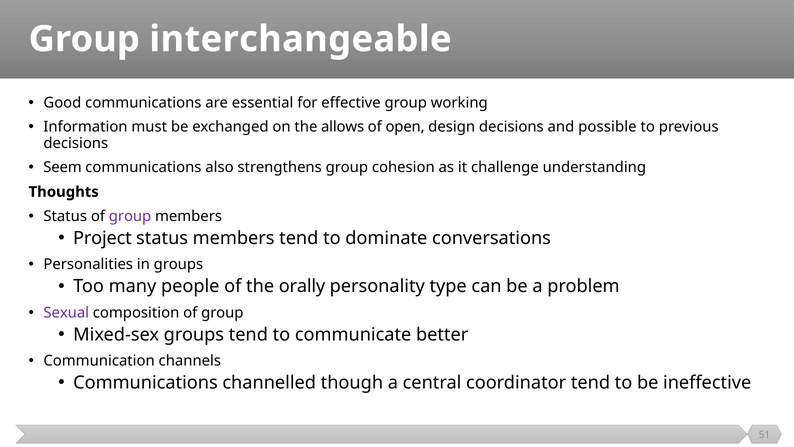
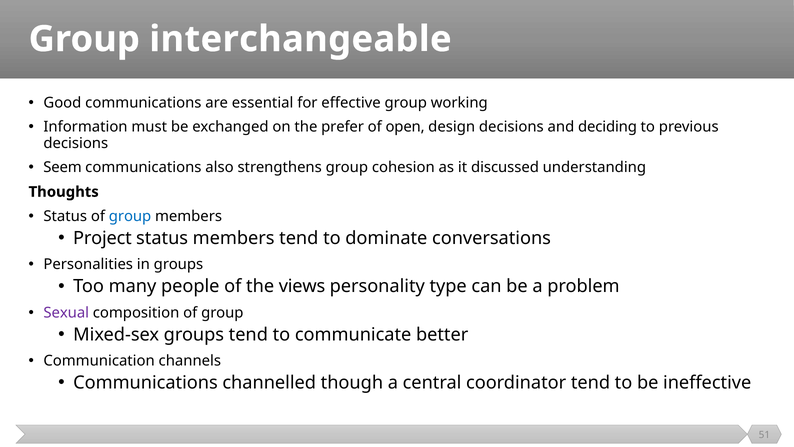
allows: allows -> prefer (343, 127)
possible: possible -> deciding (608, 127)
challenge: challenge -> discussed (505, 167)
group colour: purple -> blue (130, 216)
orally: orally -> views (302, 286)
